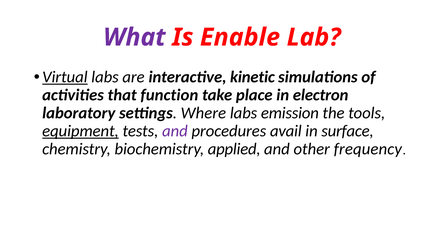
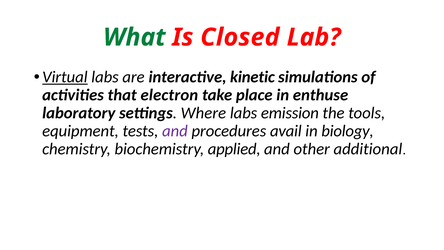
What colour: purple -> green (134, 37)
Enable: Enable -> Closed (240, 37)
function: function -> electron (169, 95)
electron: electron -> enthuse (321, 95)
equipment underline: present -> none (80, 131)
surface: surface -> biology (348, 131)
frequency: frequency -> additional (368, 149)
